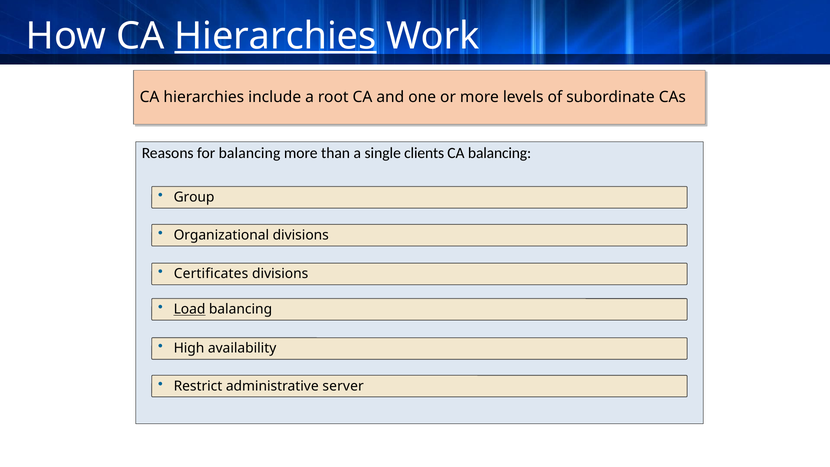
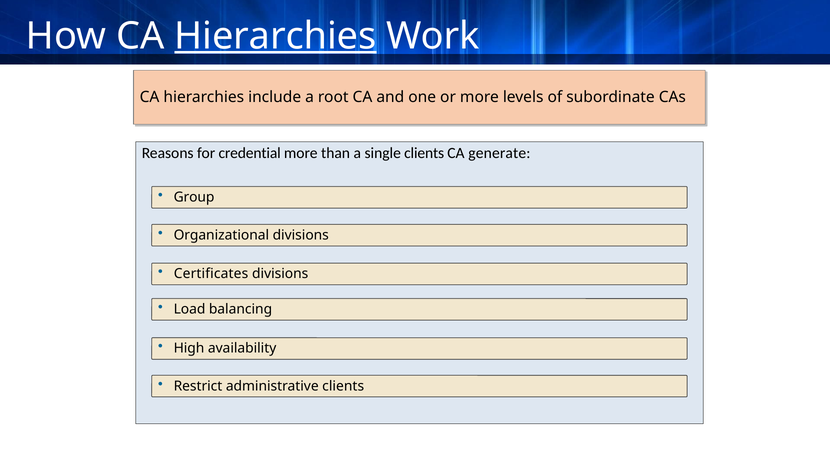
for balancing: balancing -> credential (250, 153)
CA balancing: balancing -> generate (499, 153)
Load underline: present -> none (190, 309)
administrative server: server -> clients (343, 386)
